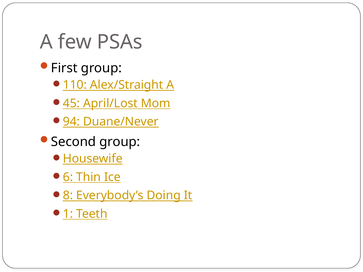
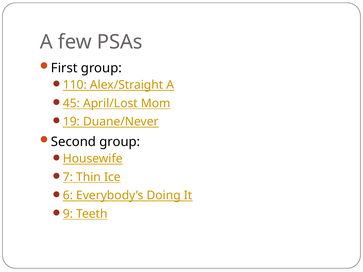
94: 94 -> 19 (71, 122)
6: 6 -> 7 (68, 177)
8: 8 -> 6 (68, 196)
1: 1 -> 9 (68, 214)
